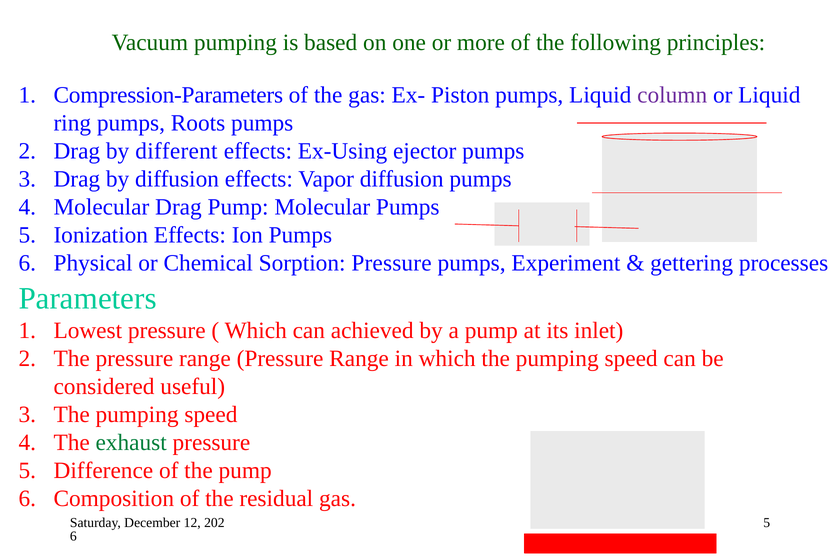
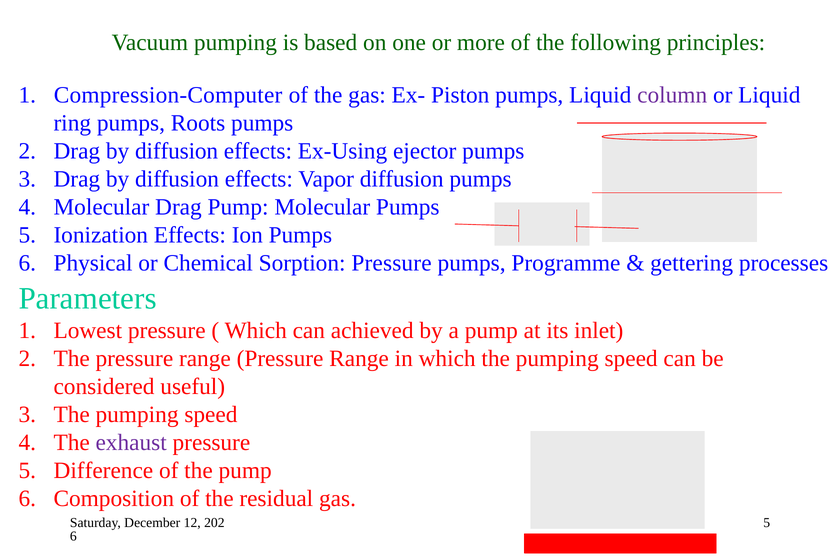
Compression-Parameters: Compression-Parameters -> Compression-Computer (168, 95)
different: different -> diffusion (177, 151)
Experiment: Experiment -> Programme (566, 263)
exhaust colour: green -> purple (131, 443)
